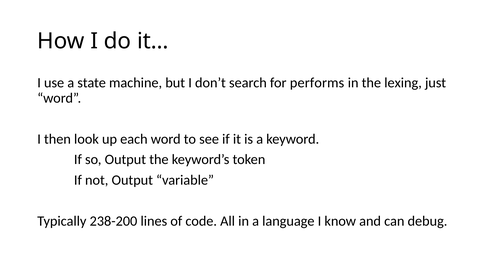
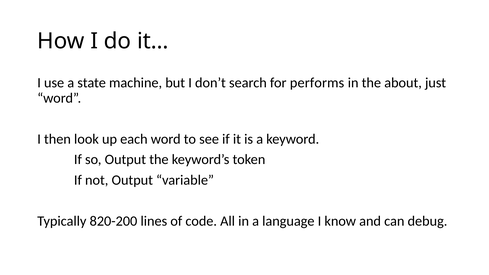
lexing: lexing -> about (403, 83)
238-200: 238-200 -> 820-200 (113, 221)
